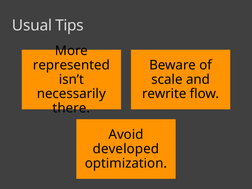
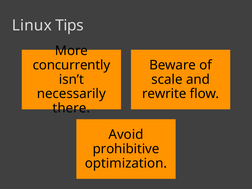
Usual: Usual -> Linux (32, 25)
represented: represented -> concurrently (71, 65)
developed: developed -> prohibitive (126, 149)
